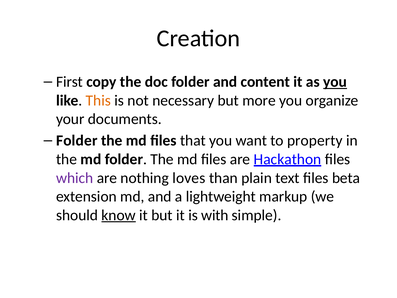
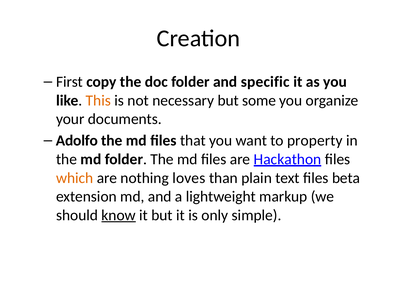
content: content -> specific (265, 82)
you underline: present -> none (335, 82)
more: more -> some (259, 100)
Folder: Folder -> Adolfo (77, 141)
which colour: purple -> orange (75, 178)
with: with -> only (215, 215)
